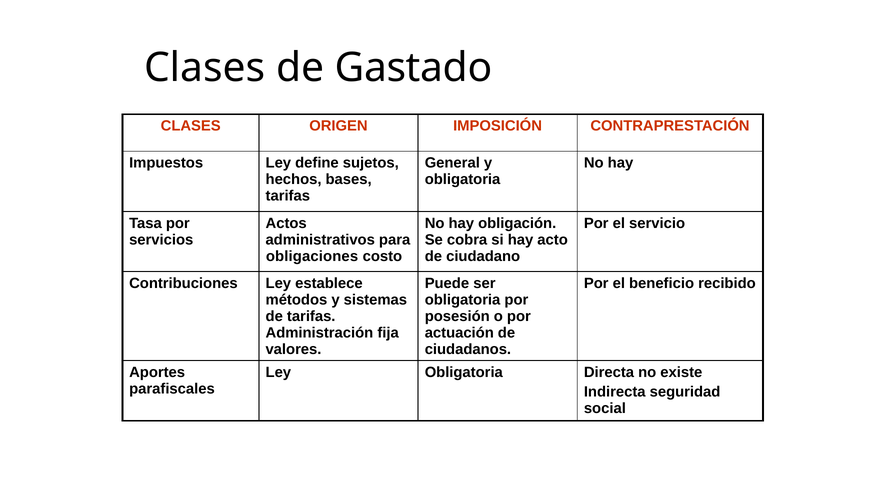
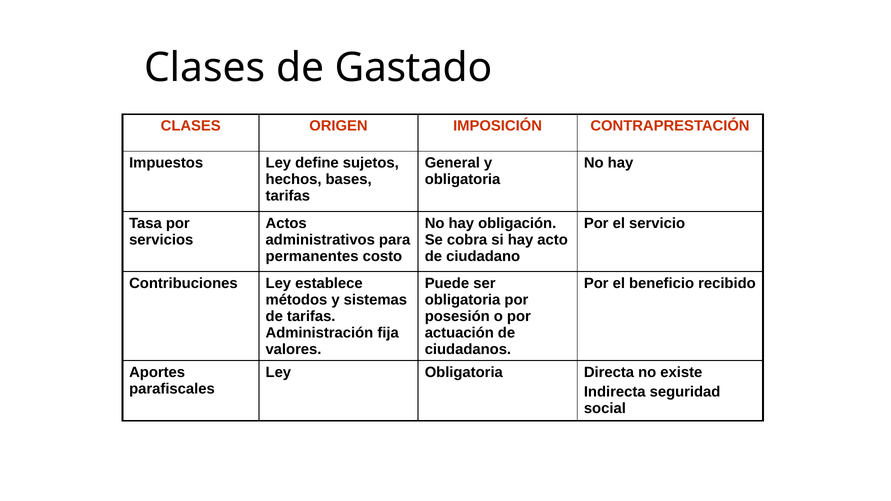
obligaciones: obligaciones -> permanentes (312, 256)
